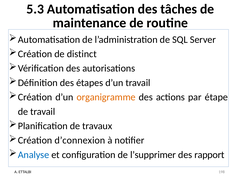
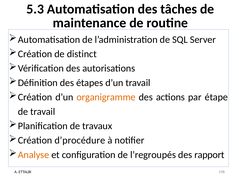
d’connexion: d’connexion -> d’procédure (80, 140)
Analyse colour: blue -> orange (34, 154)
l’supprimer: l’supprimer -> l’regroupés (153, 154)
